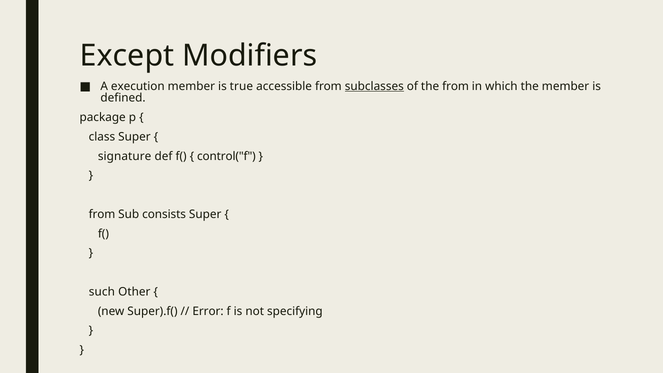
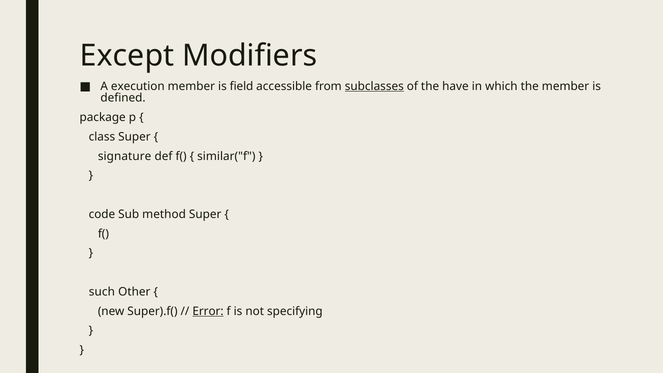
true: true -> field (242, 86)
the from: from -> have (455, 86)
control("f: control("f -> similar("f (226, 156)
from: from -> code (102, 214)
consists: consists -> method (164, 214)
Error underline: none -> present (208, 311)
